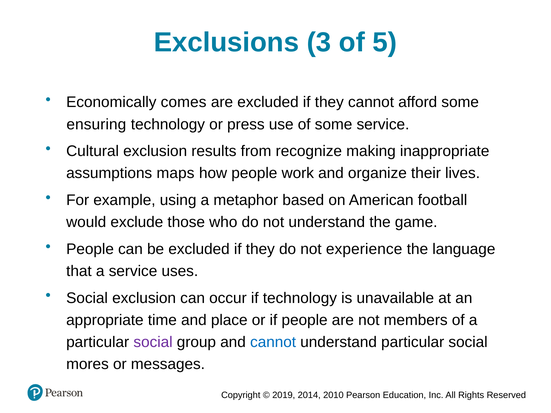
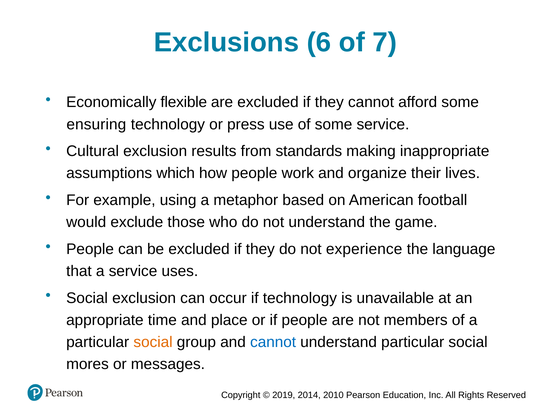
3: 3 -> 6 (319, 43)
5: 5 -> 7 (385, 43)
comes: comes -> flexible (184, 102)
recognize: recognize -> standards (309, 151)
maps: maps -> which (176, 173)
social colour: purple -> orange (153, 342)
